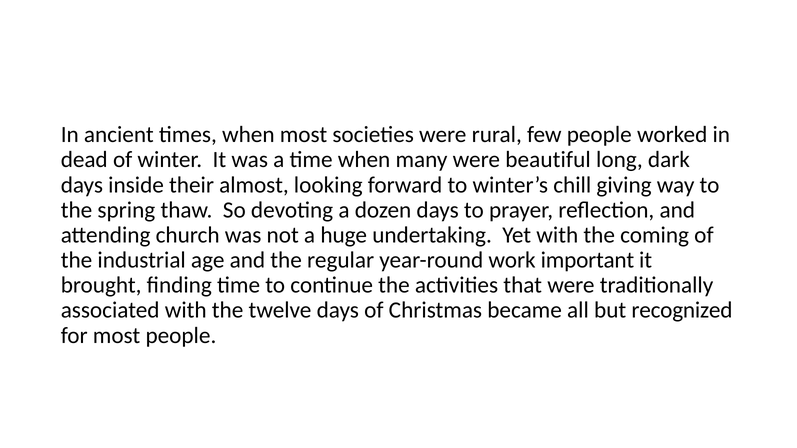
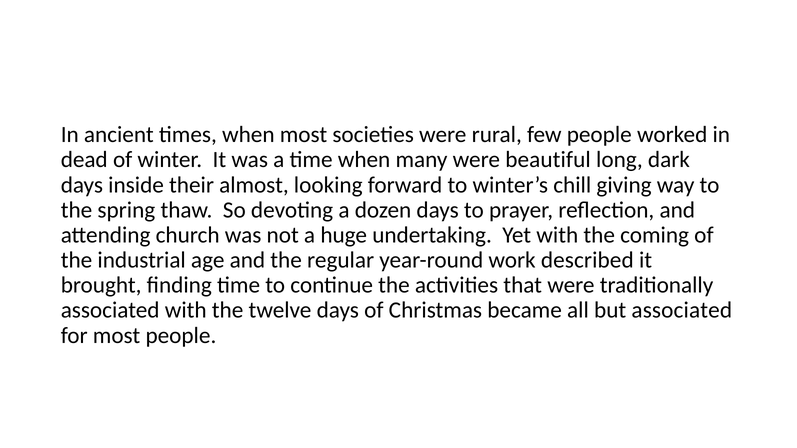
important: important -> described (587, 260)
but recognized: recognized -> associated (682, 311)
